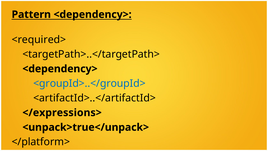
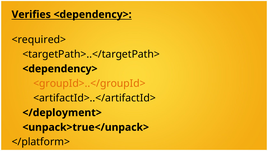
Pattern: Pattern -> Verifies (31, 14)
<groupId>..</groupId> colour: blue -> orange (89, 83)
</expressions>: </expressions> -> </deployment> (62, 113)
